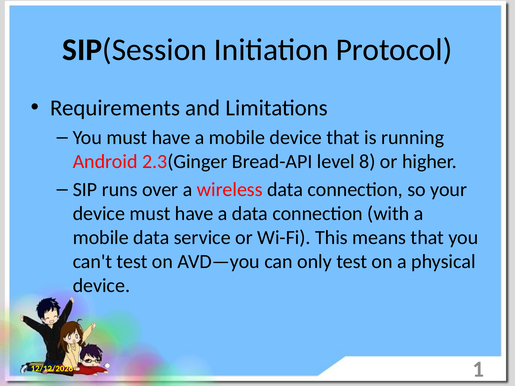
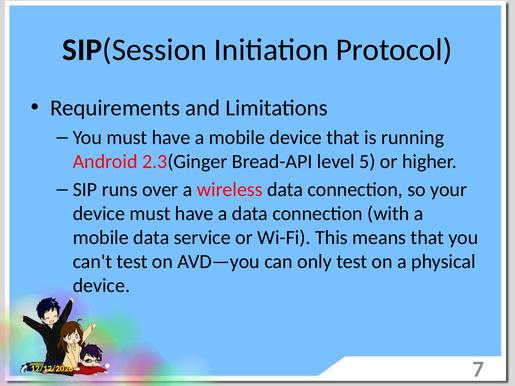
8: 8 -> 5 (367, 162)
1: 1 -> 7 (478, 370)
